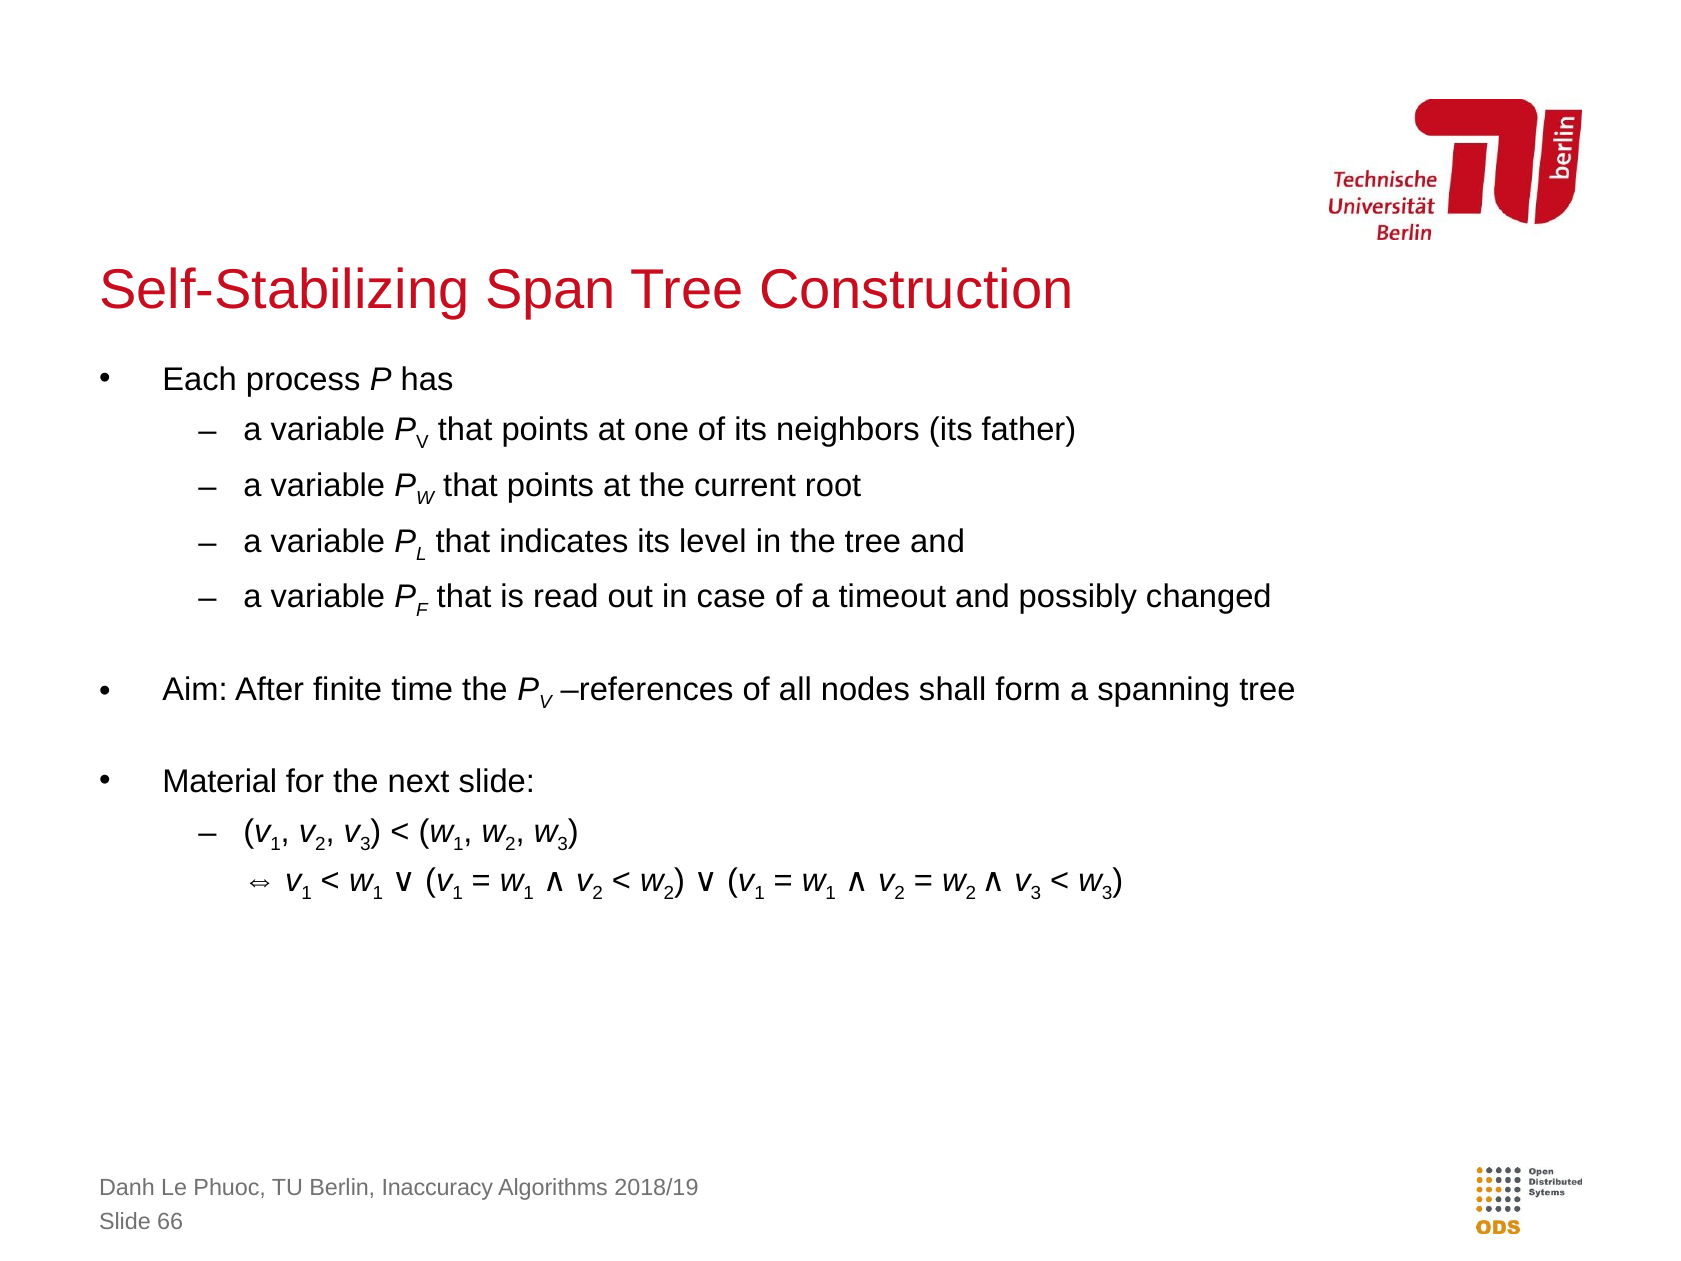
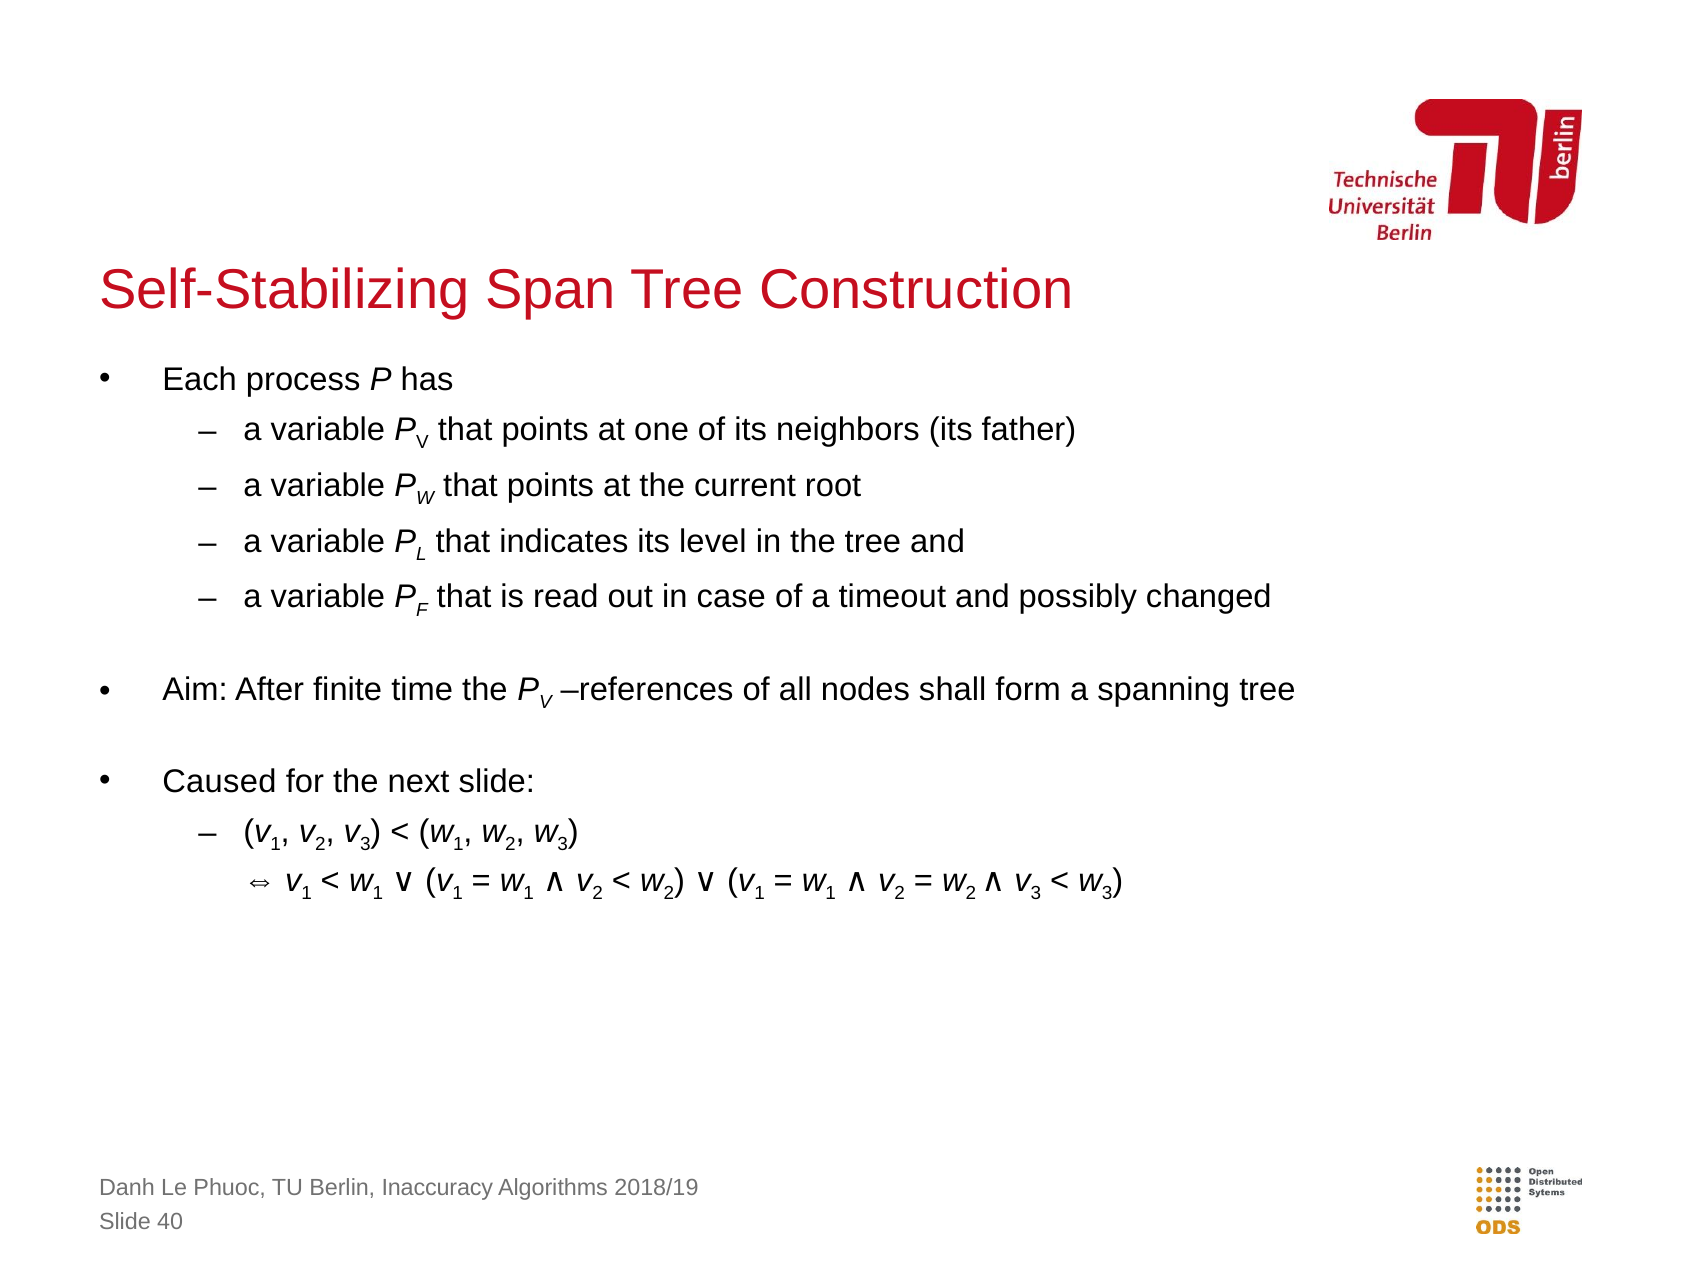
Material: Material -> Caused (219, 781)
66: 66 -> 40 (170, 1221)
